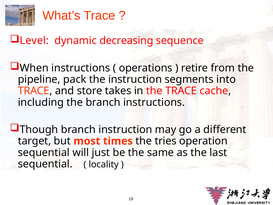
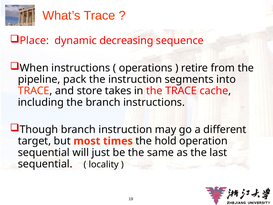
Level: Level -> Place (34, 41)
tries: tries -> hold (166, 141)
